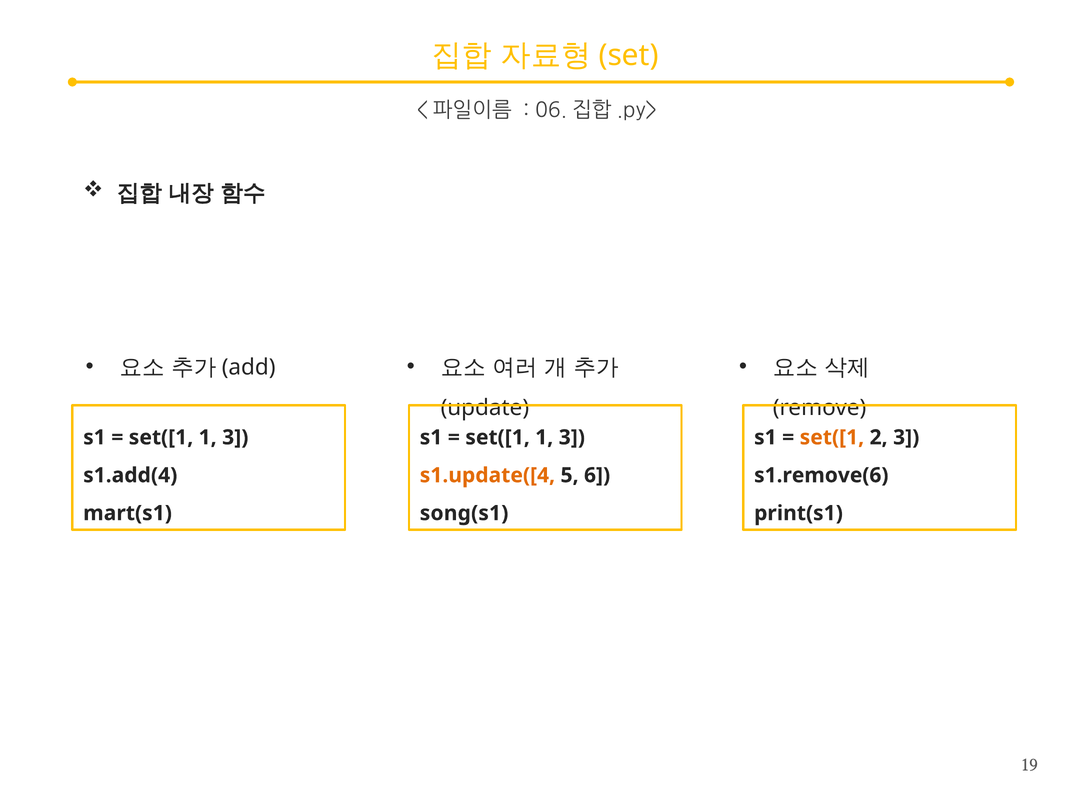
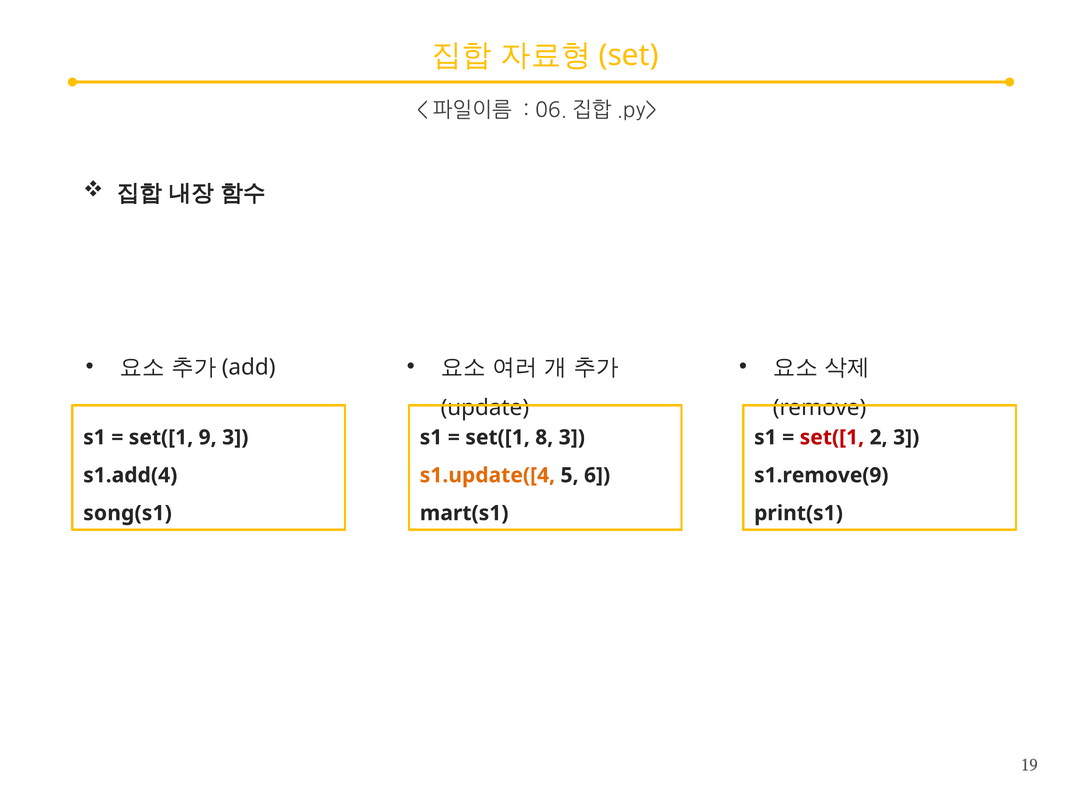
1: 1 -> 9 (208, 437)
1: 1 -> 8 (544, 437)
set([1 colour: orange -> red (832, 437)
s1.remove(6: s1.remove(6 -> s1.remove(9 (821, 475)
mart(s1: mart(s1 -> song(s1 (128, 513)
song(s1: song(s1 -> mart(s1 (464, 513)
